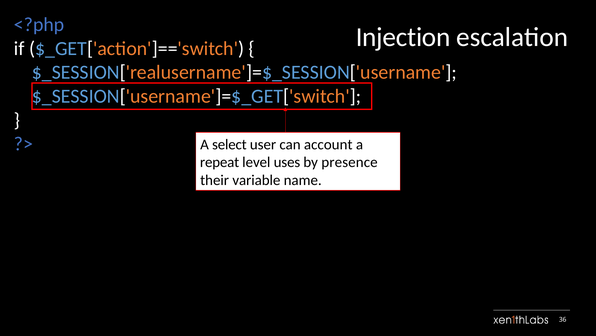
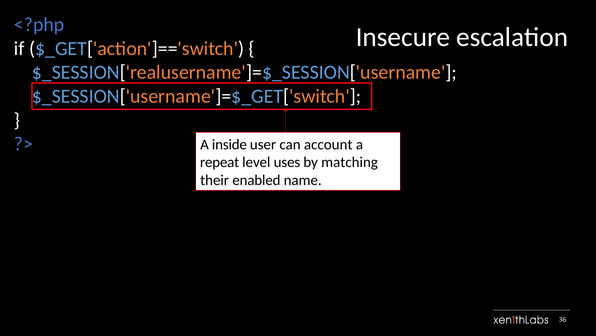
Injection: Injection -> Insecure (403, 37)
select: select -> inside (229, 144)
presence: presence -> matching (350, 162)
variable: variable -> enabled (256, 180)
